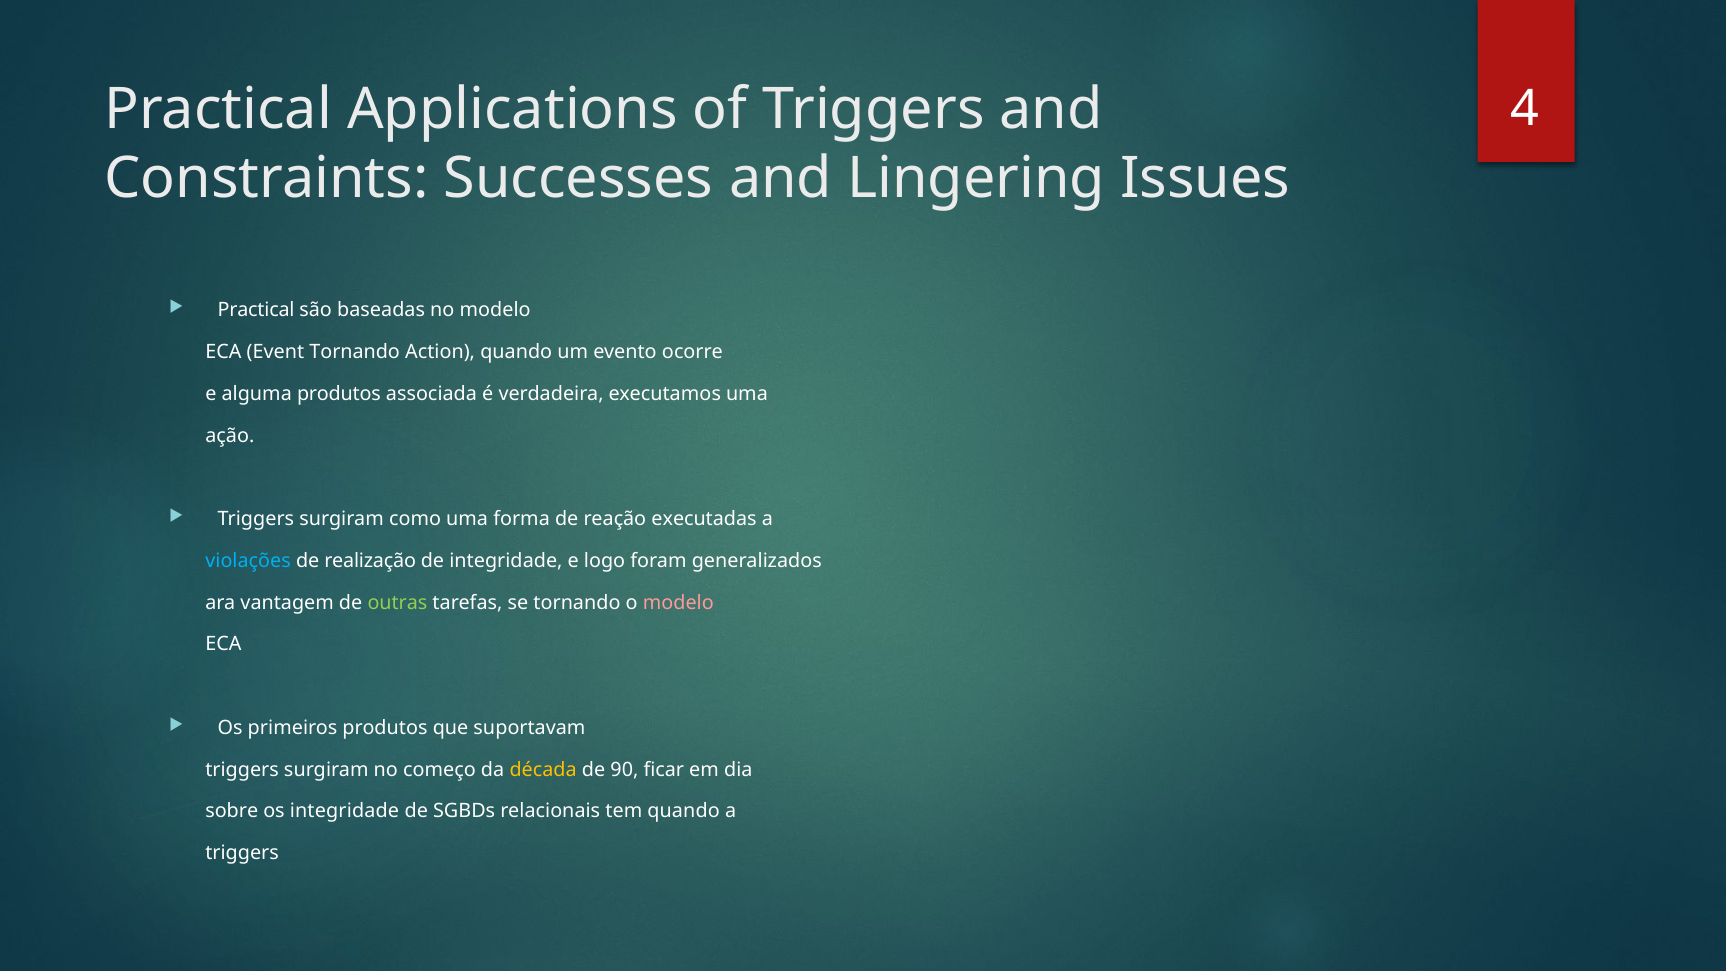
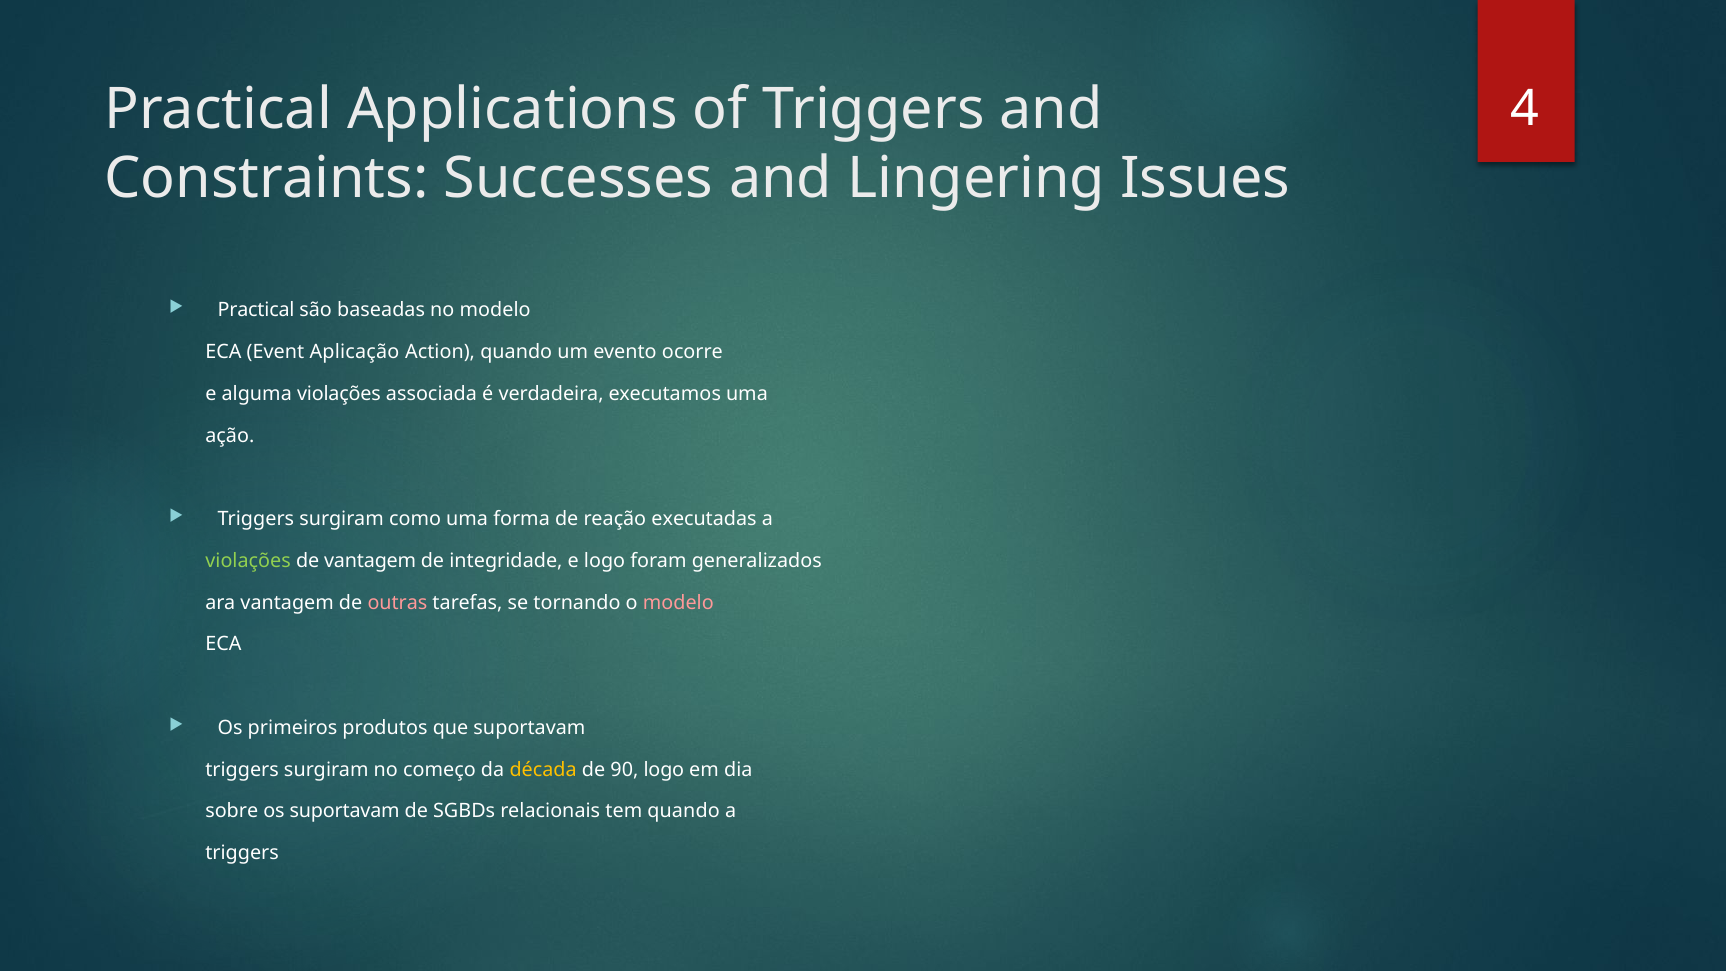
Event Tornando: Tornando -> Aplicação (355, 352)
alguma produtos: produtos -> violações (339, 394)
violações colour: light blue -> light green (248, 561)
de realização: realização -> vantagem (370, 561)
outras colour: light green -> pink (397, 603)
90 ficar: ficar -> logo (664, 770)
os integridade: integridade -> suportavam (345, 811)
